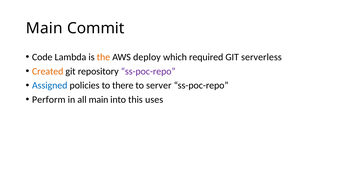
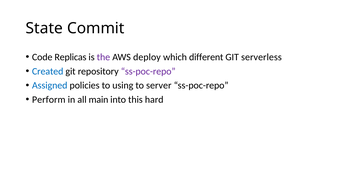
Main: Main -> State (44, 28)
Lambda: Lambda -> Replicas (71, 57)
the colour: orange -> purple (103, 57)
required: required -> different (206, 57)
Created colour: orange -> blue (48, 71)
there: there -> using (123, 85)
uses: uses -> hard (154, 99)
